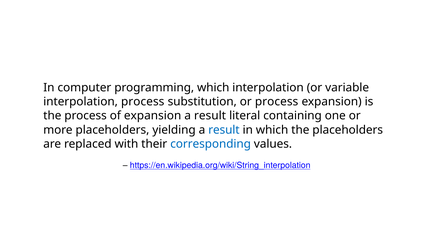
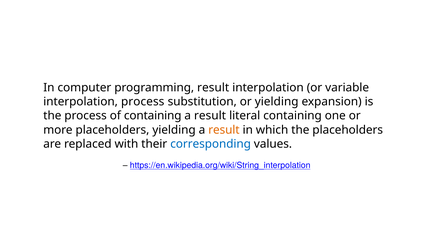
programming which: which -> result (213, 88)
or process: process -> yielding (277, 102)
of expansion: expansion -> containing (153, 116)
result colour: blue -> orange (224, 130)
